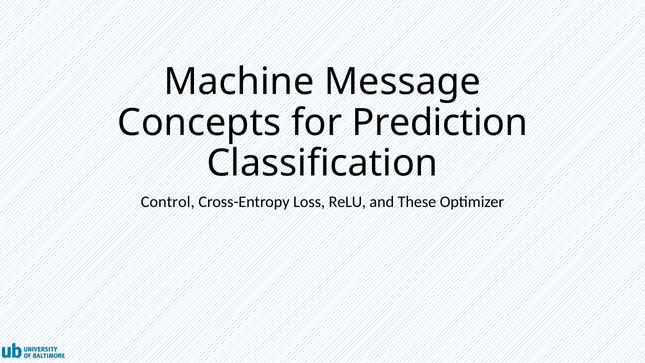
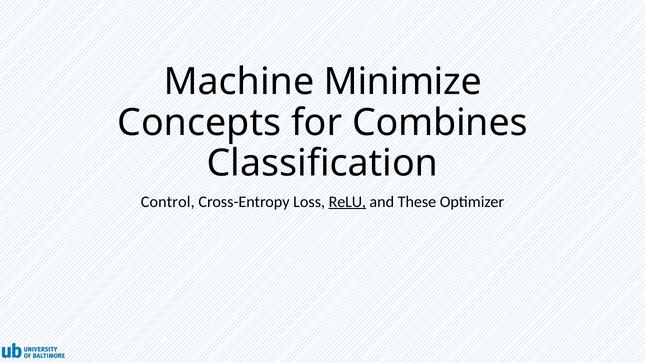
Message: Message -> Minimize (403, 82)
Prediction: Prediction -> Combines (440, 123)
ReLU underline: none -> present (347, 202)
